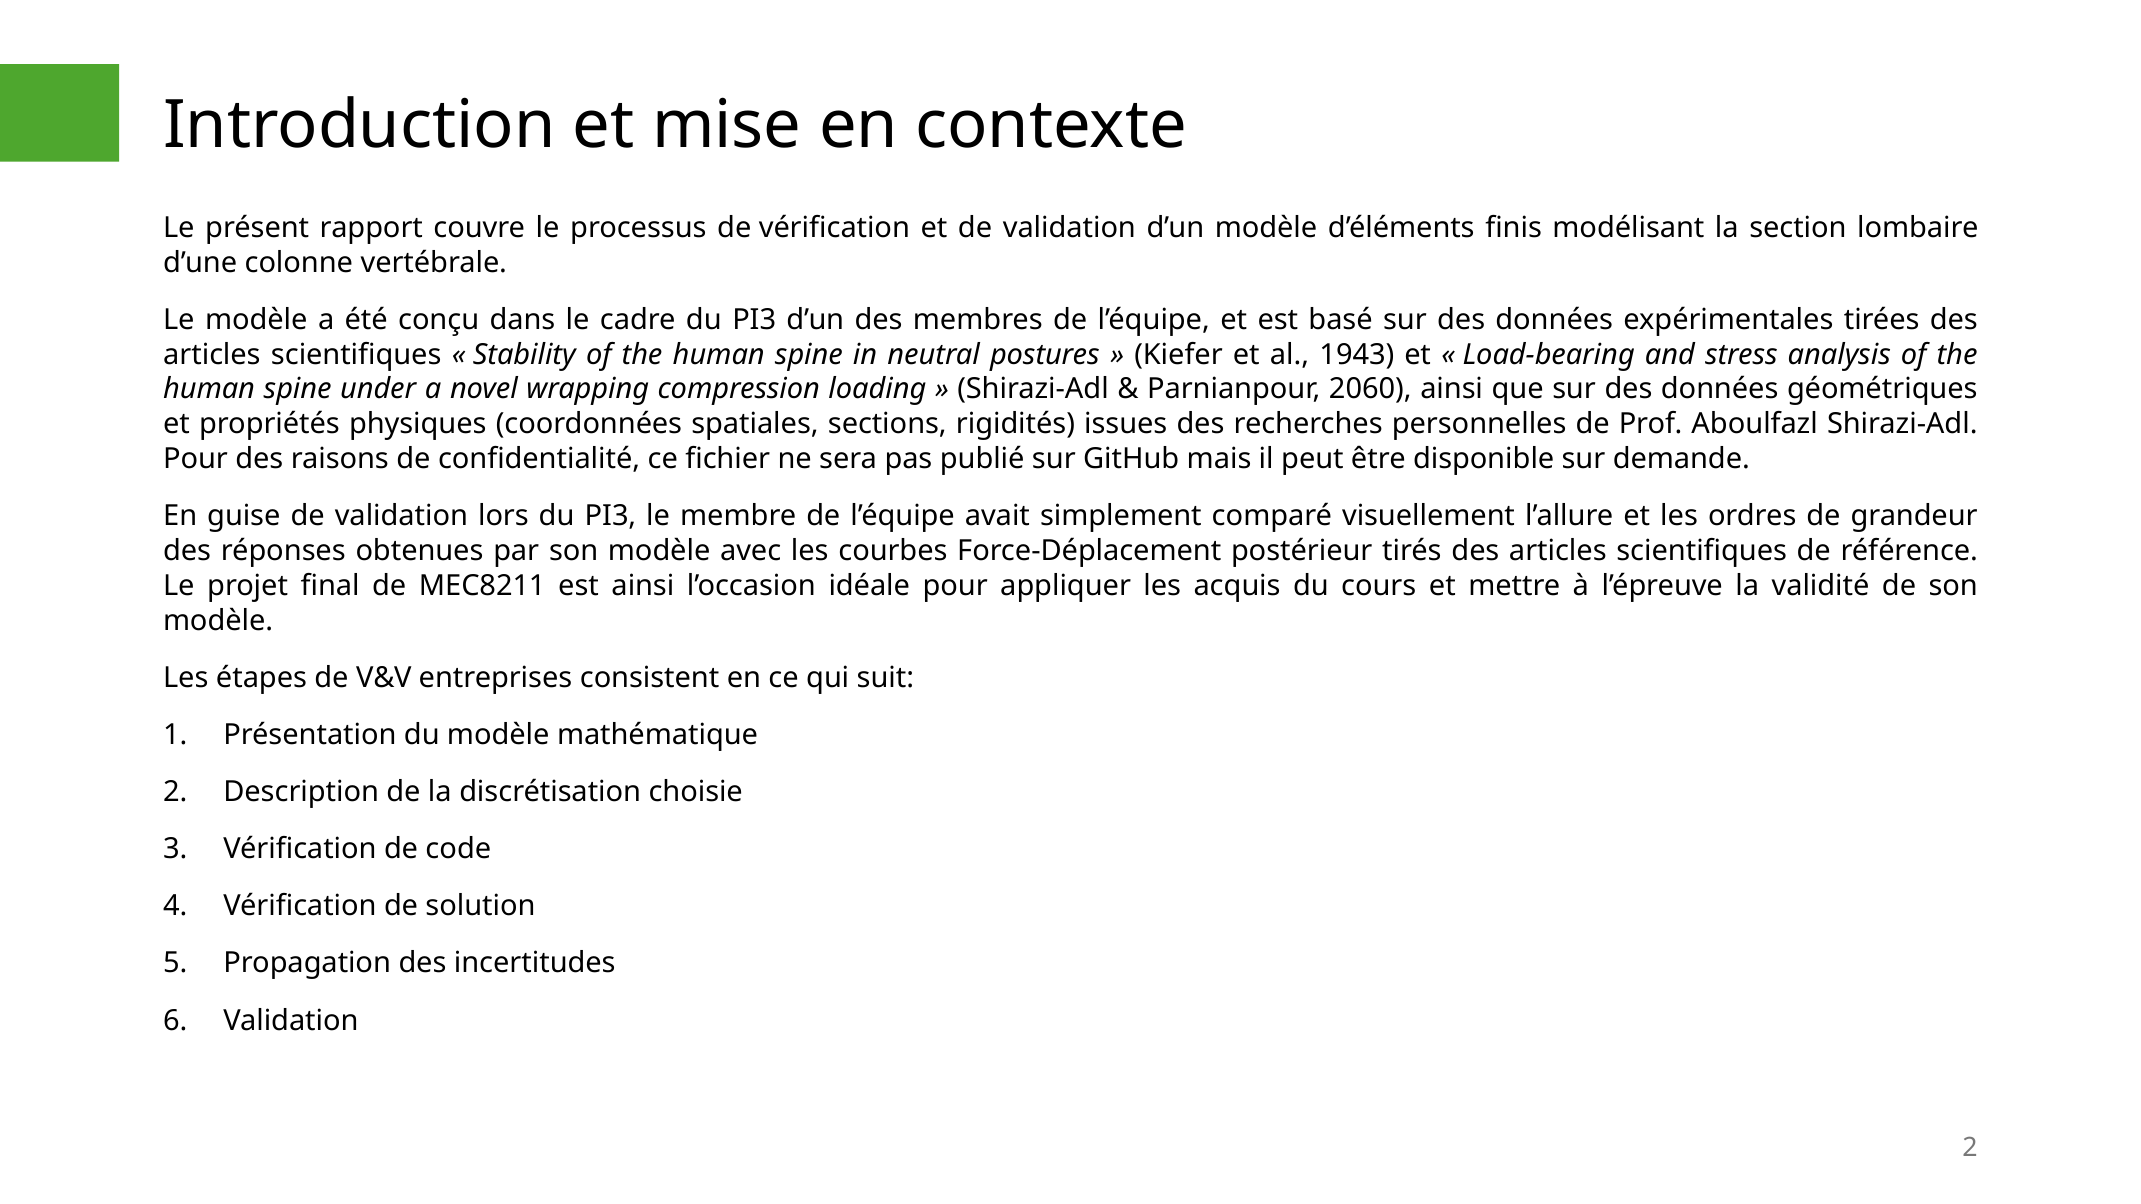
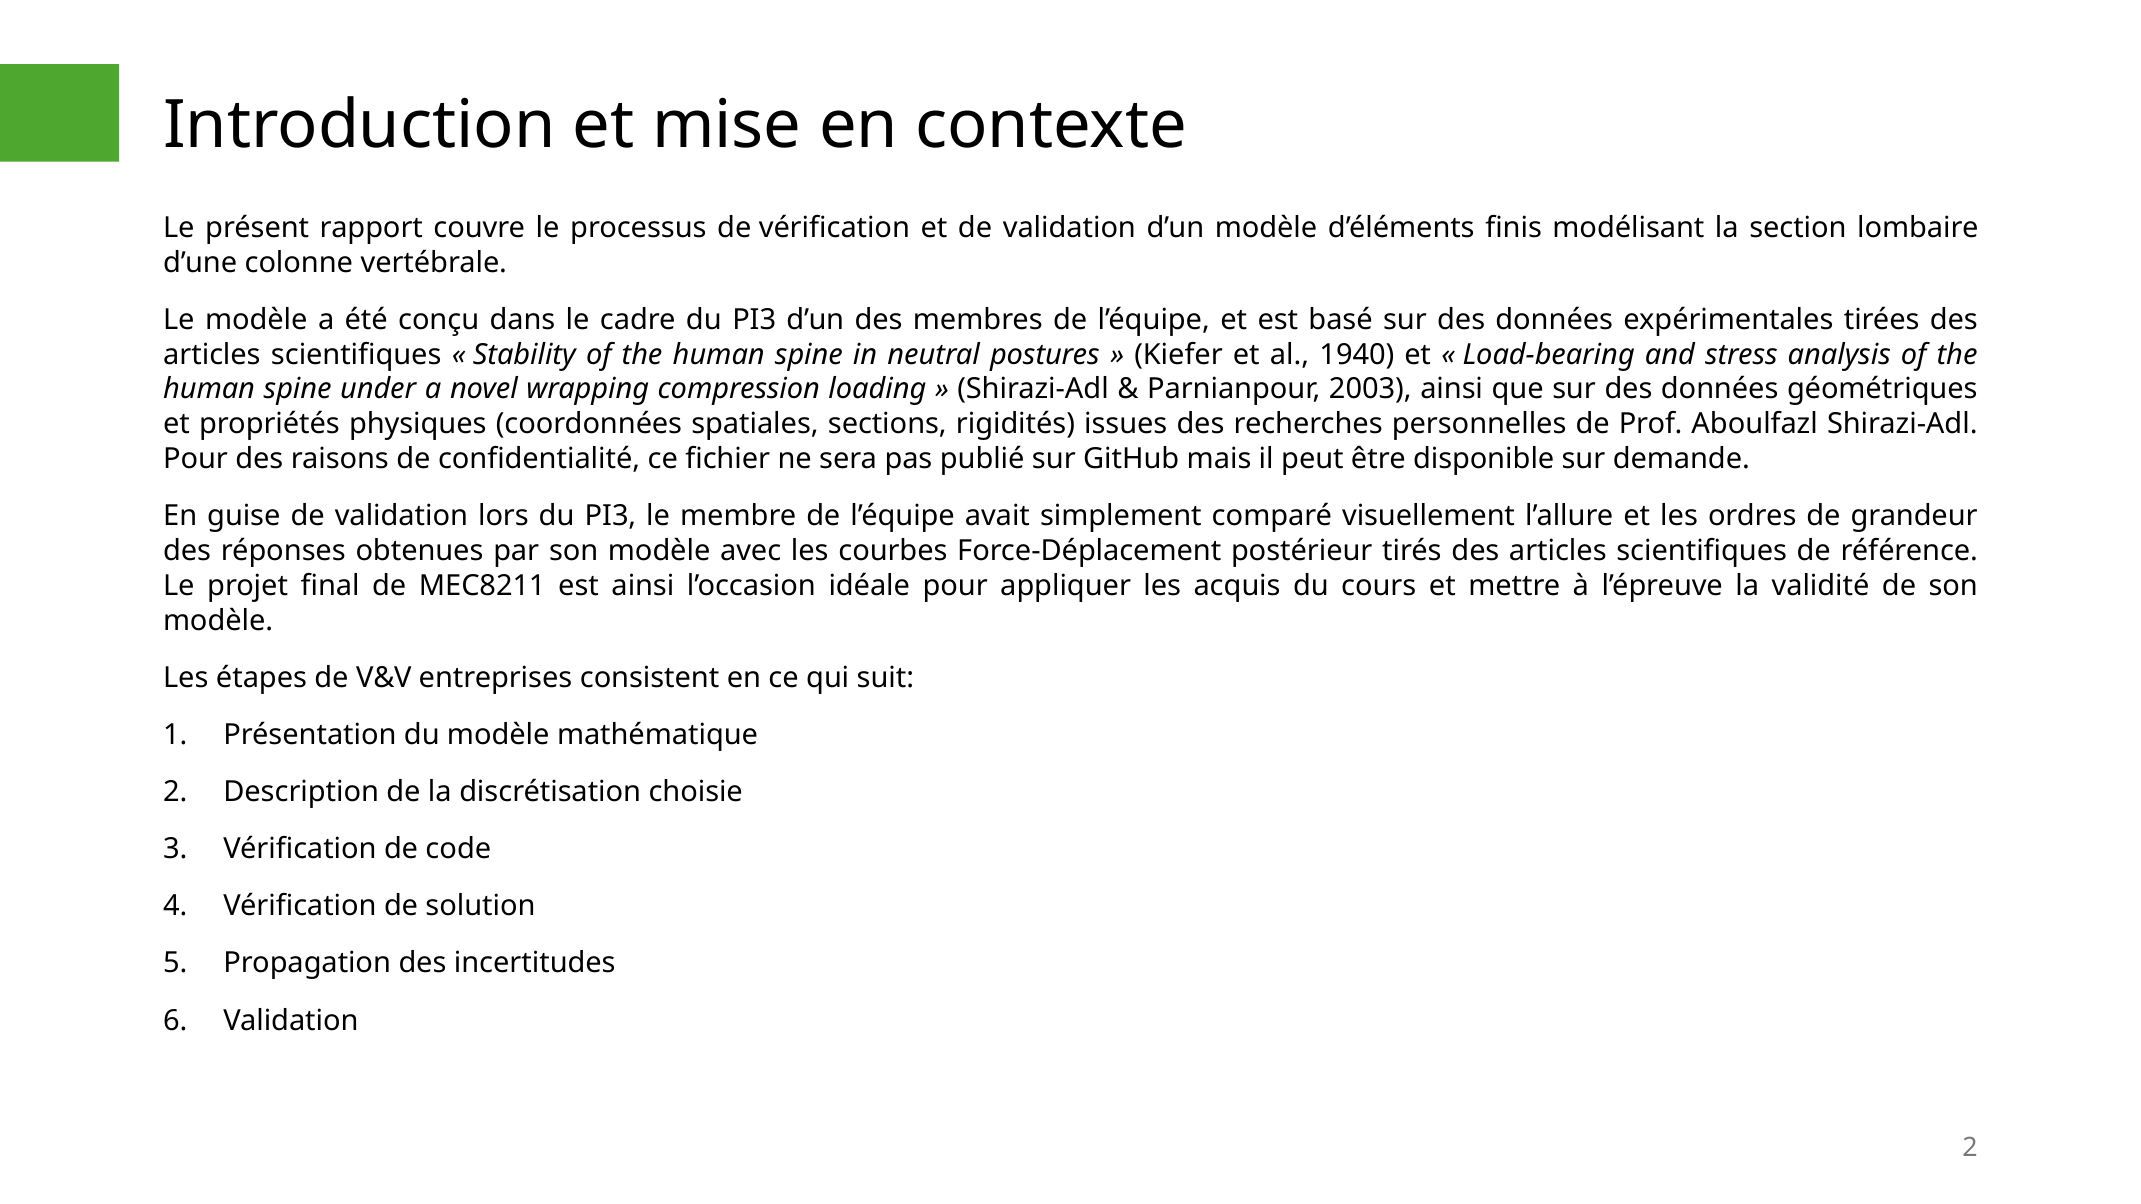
1943: 1943 -> 1940 (1357, 355)
2060: 2060 -> 2003 (1370, 389)
